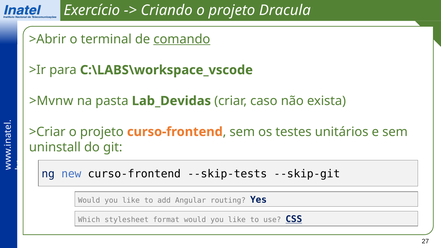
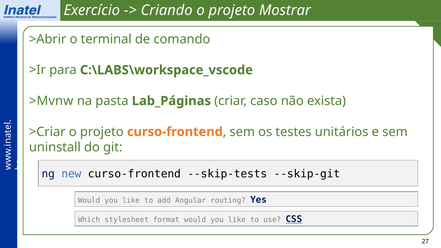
Dracula: Dracula -> Mostrar (285, 10)
comando underline: present -> none (182, 39)
Lab_Devidas: Lab_Devidas -> Lab_Páginas (171, 101)
